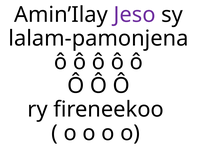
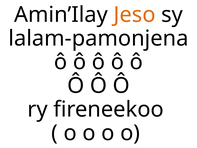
Jeso colour: purple -> orange (135, 15)
